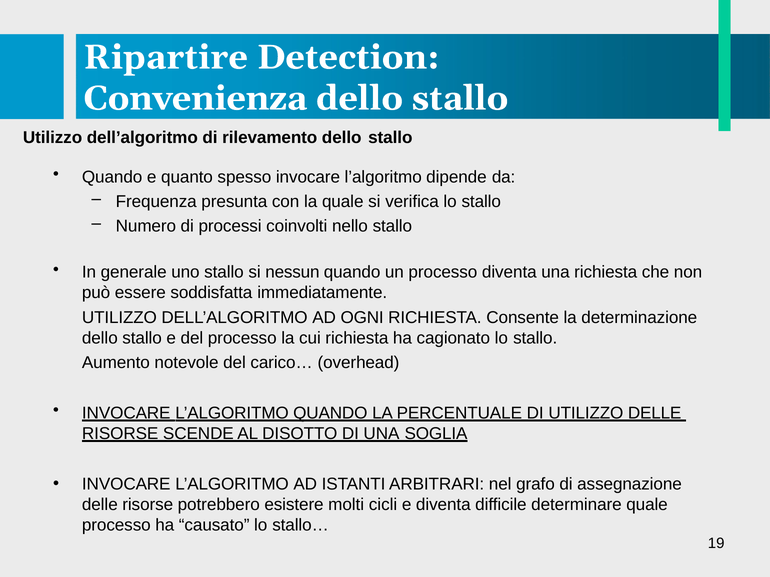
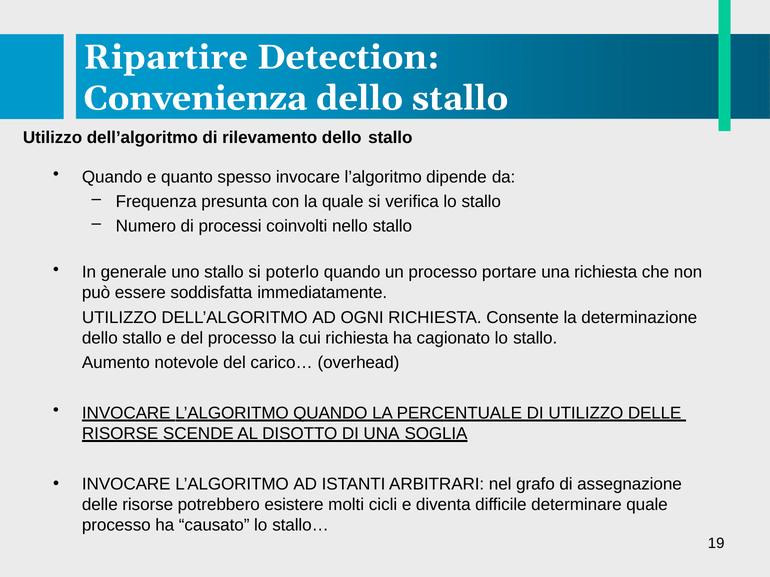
nessun: nessun -> poterlo (292, 273)
processo diventa: diventa -> portare (509, 273)
